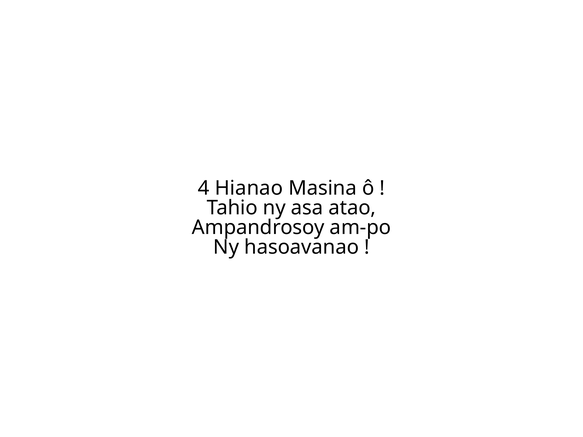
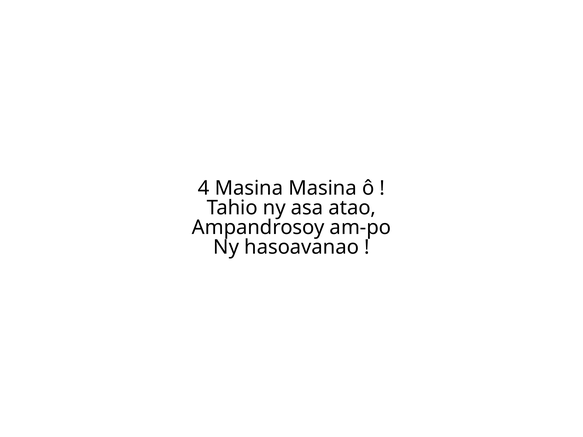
4 Hianao: Hianao -> Masina (249, 188)
